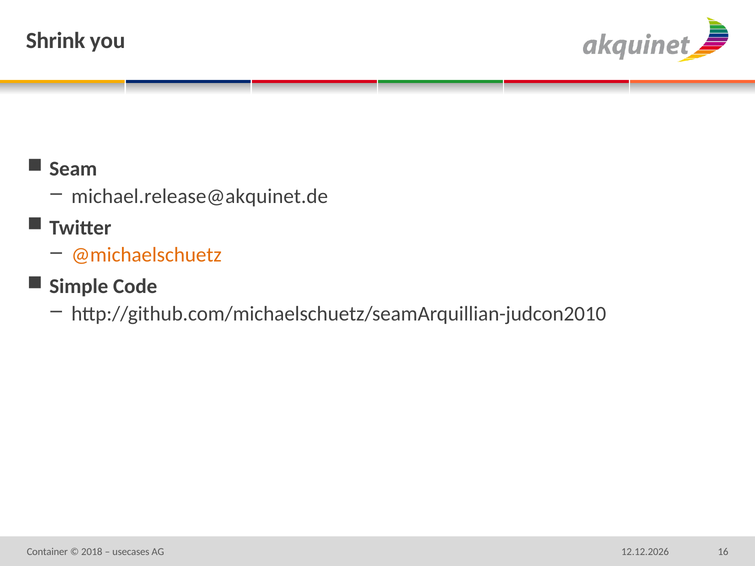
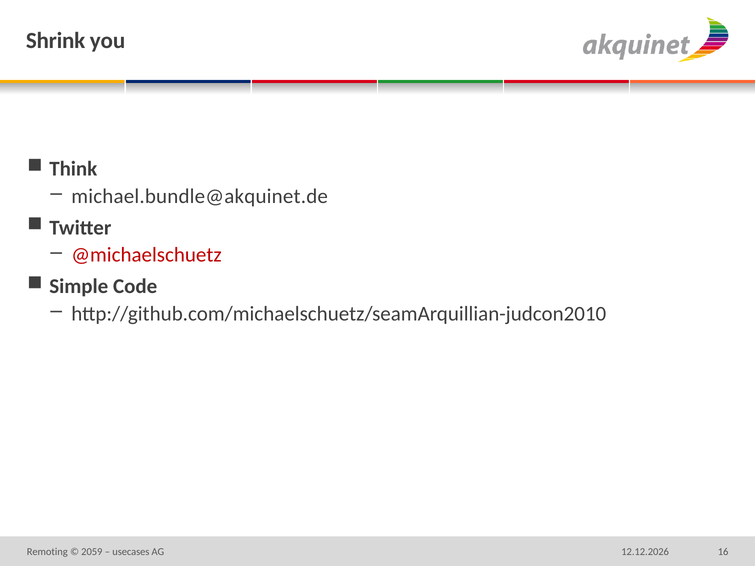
Seam: Seam -> Think (73, 169)
michael.release@akquinet.de: michael.release@akquinet.de -> michael.bundle@akquinet.de (200, 196)
@michaelschuetz colour: orange -> red (147, 255)
Container: Container -> Remoting (47, 552)
2018: 2018 -> 2059 (92, 552)
